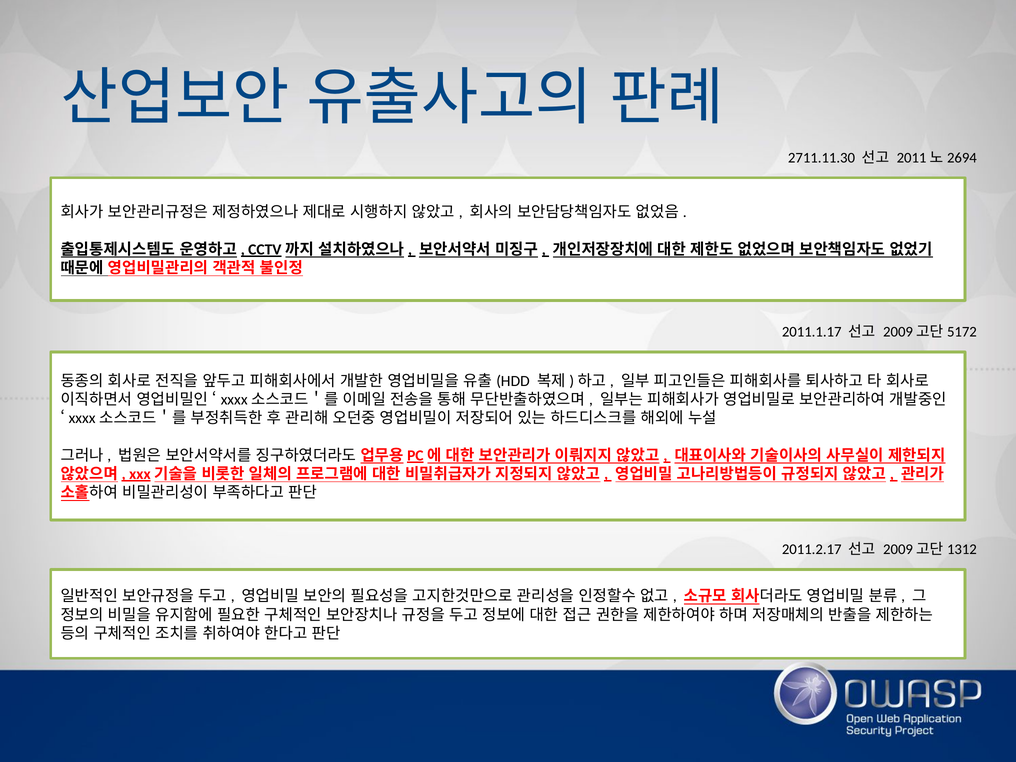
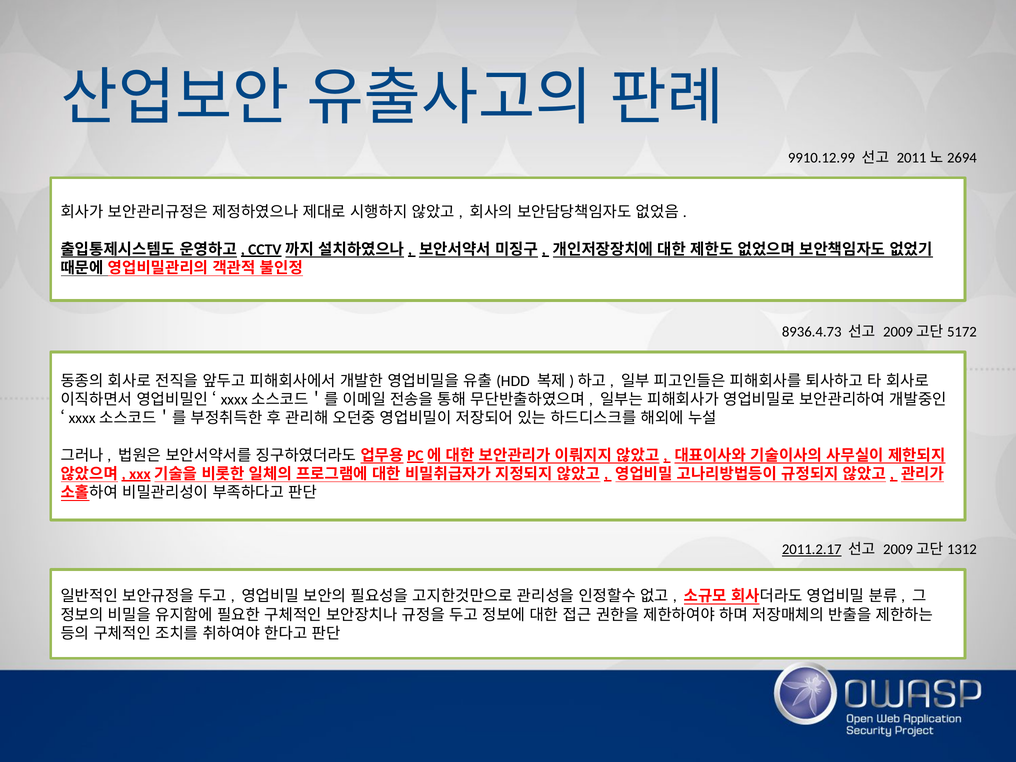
2711.11.30: 2711.11.30 -> 9910.12.99 (822, 158)
2011.1.17: 2011.1.17 -> 8936.4.73 (812, 332)
2011.2.17 underline: none -> present (812, 550)
